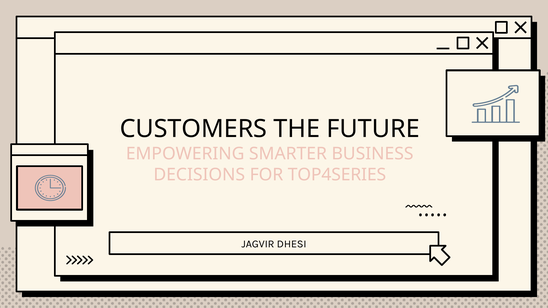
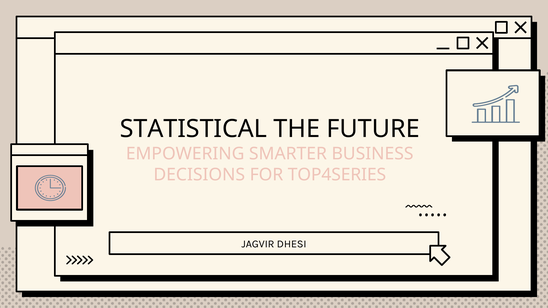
CUSTOMERS: CUSTOMERS -> STATISTICAL (193, 129)
